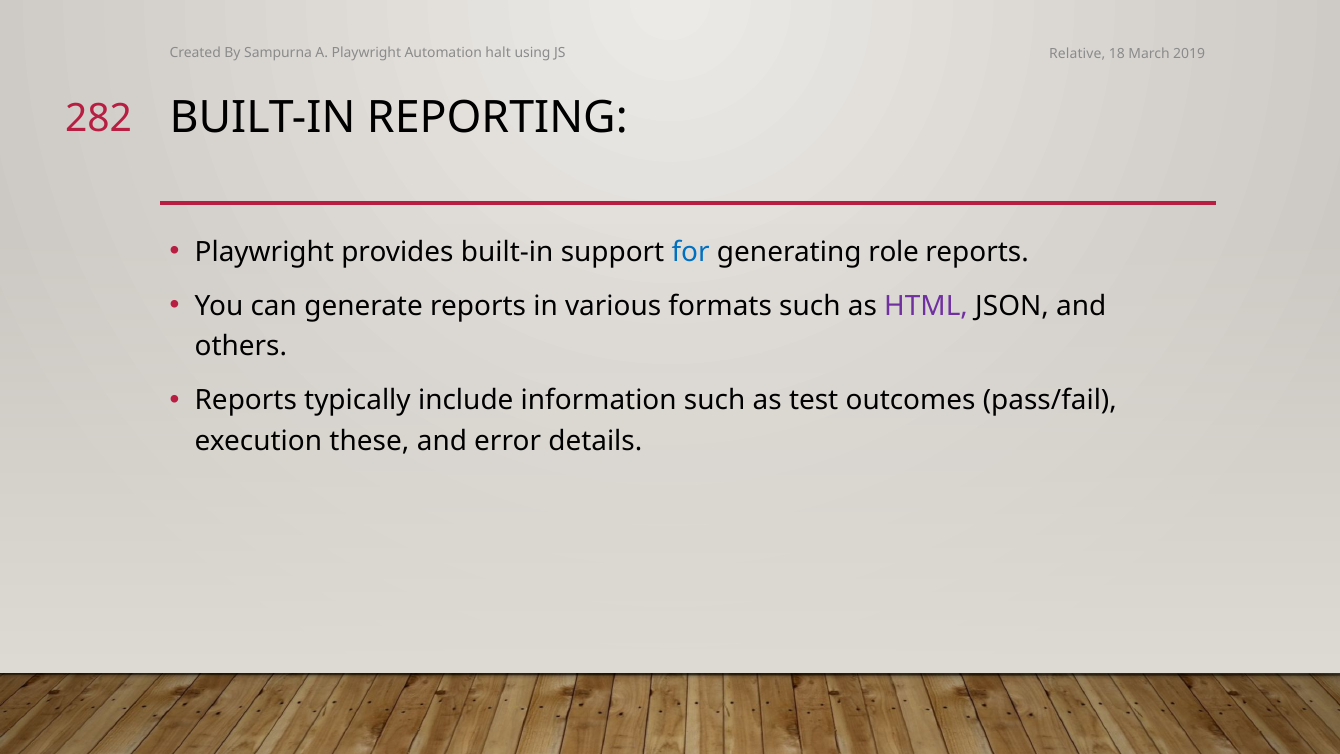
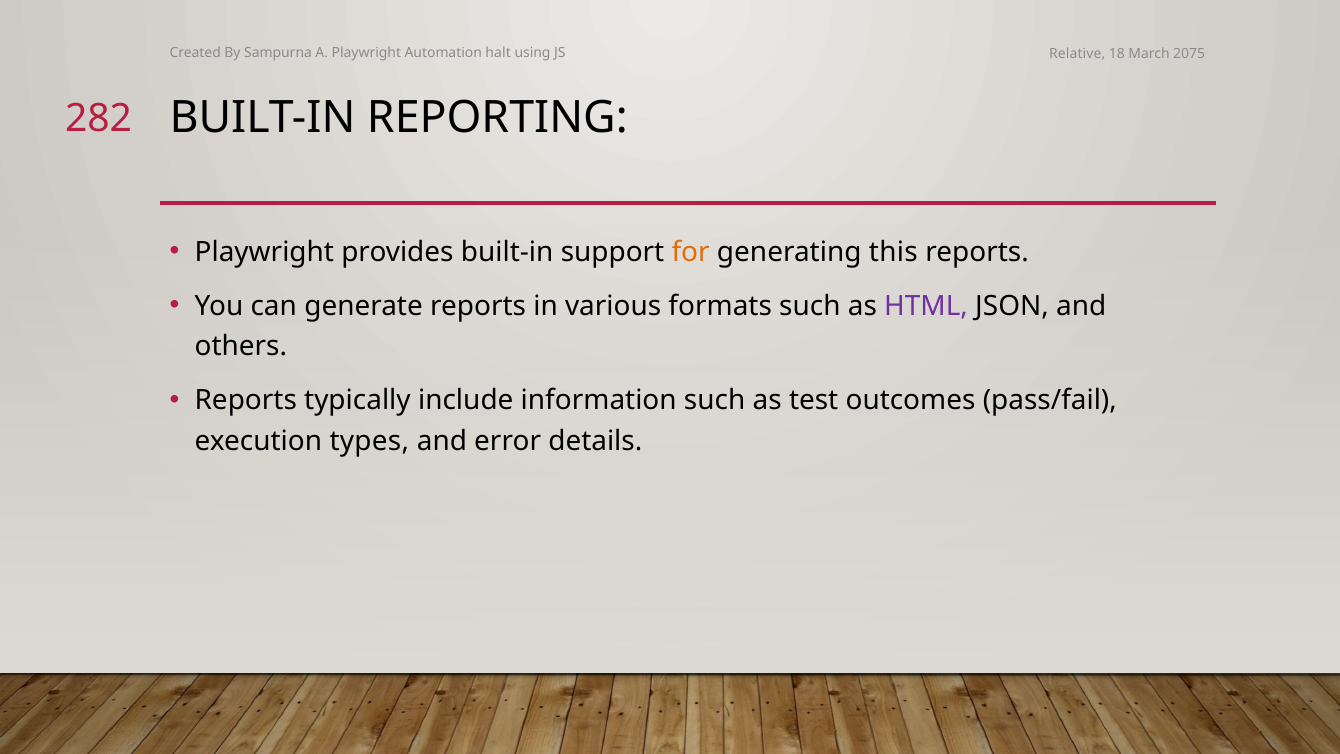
2019: 2019 -> 2075 (1189, 54)
for colour: blue -> orange (691, 252)
role: role -> this (893, 252)
these: these -> types (369, 441)
